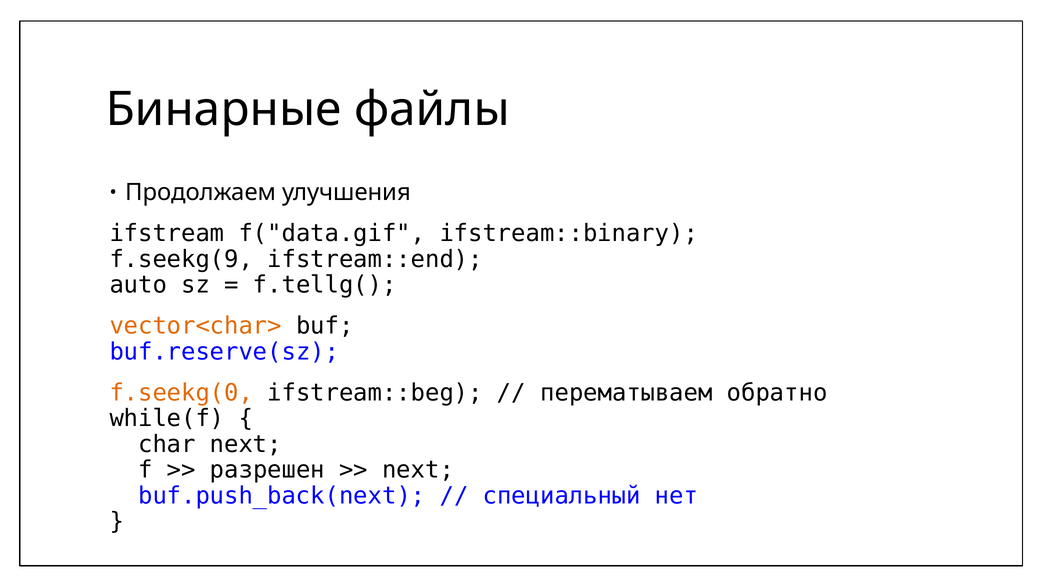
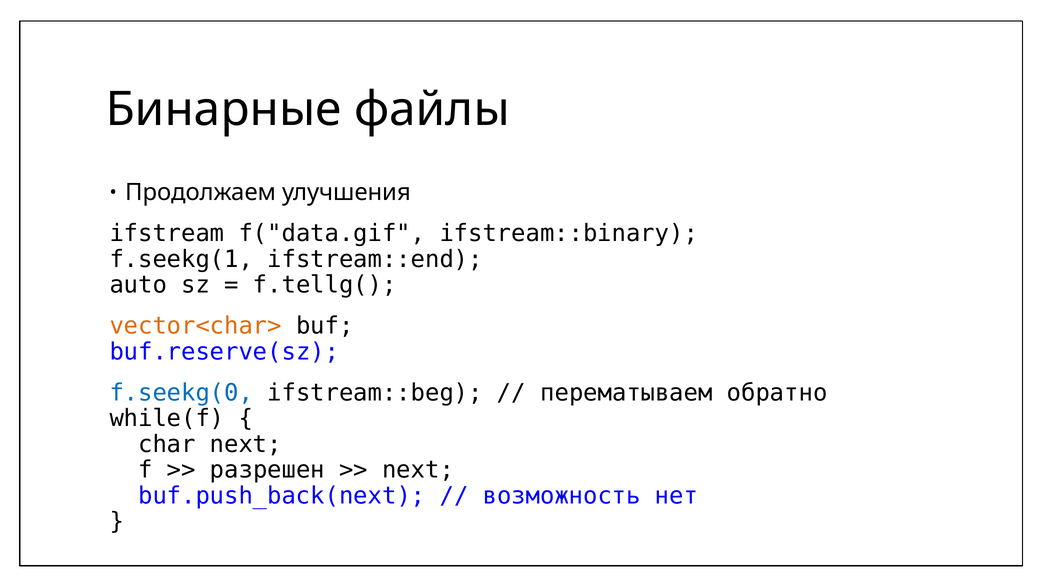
f.seekg(9: f.seekg(9 -> f.seekg(1 (181, 259)
f.seekg(0 colour: orange -> blue (181, 393)
специальный: специальный -> возможность (562, 496)
